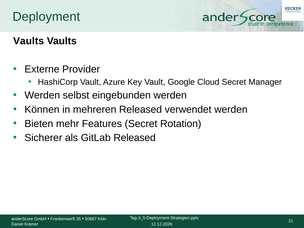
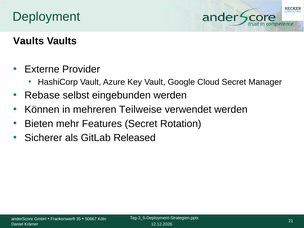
Werden: Werden -> Rebase (42, 95)
mehreren Released: Released -> Teilweise (140, 109)
